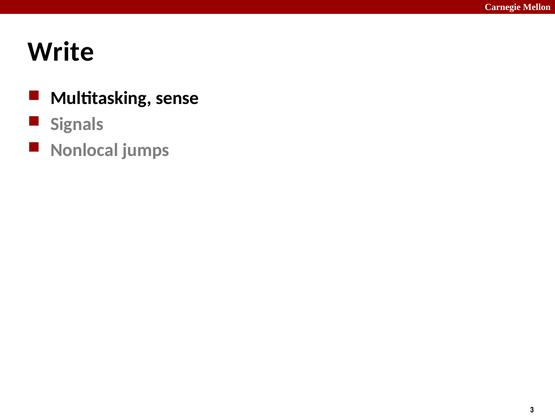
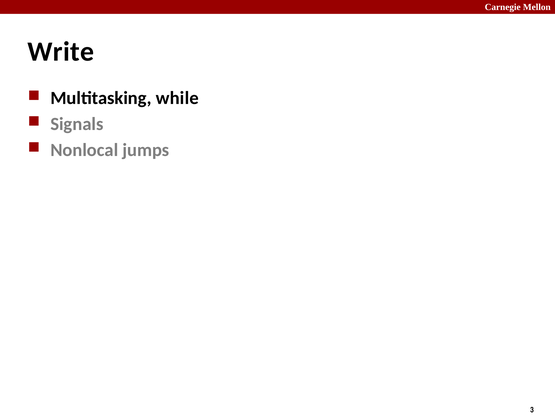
sense: sense -> while (177, 98)
